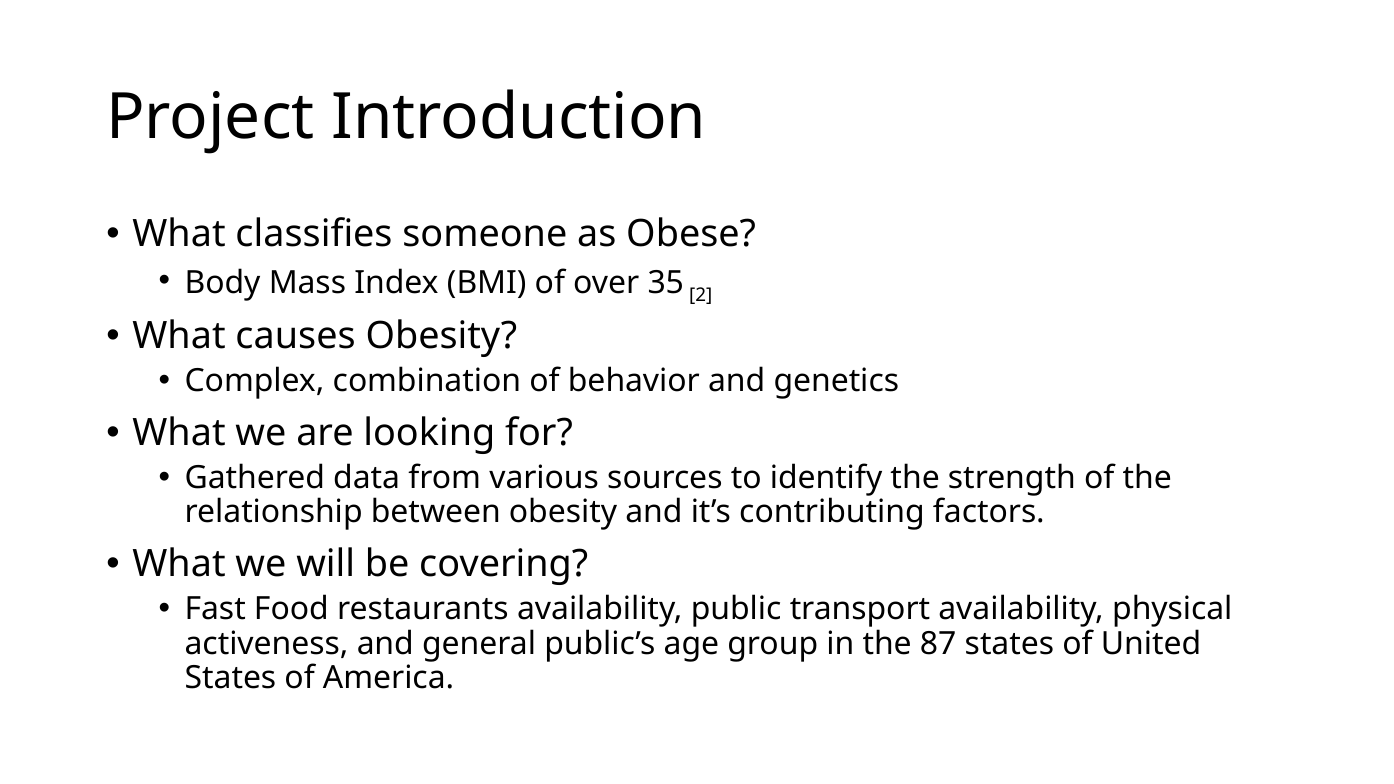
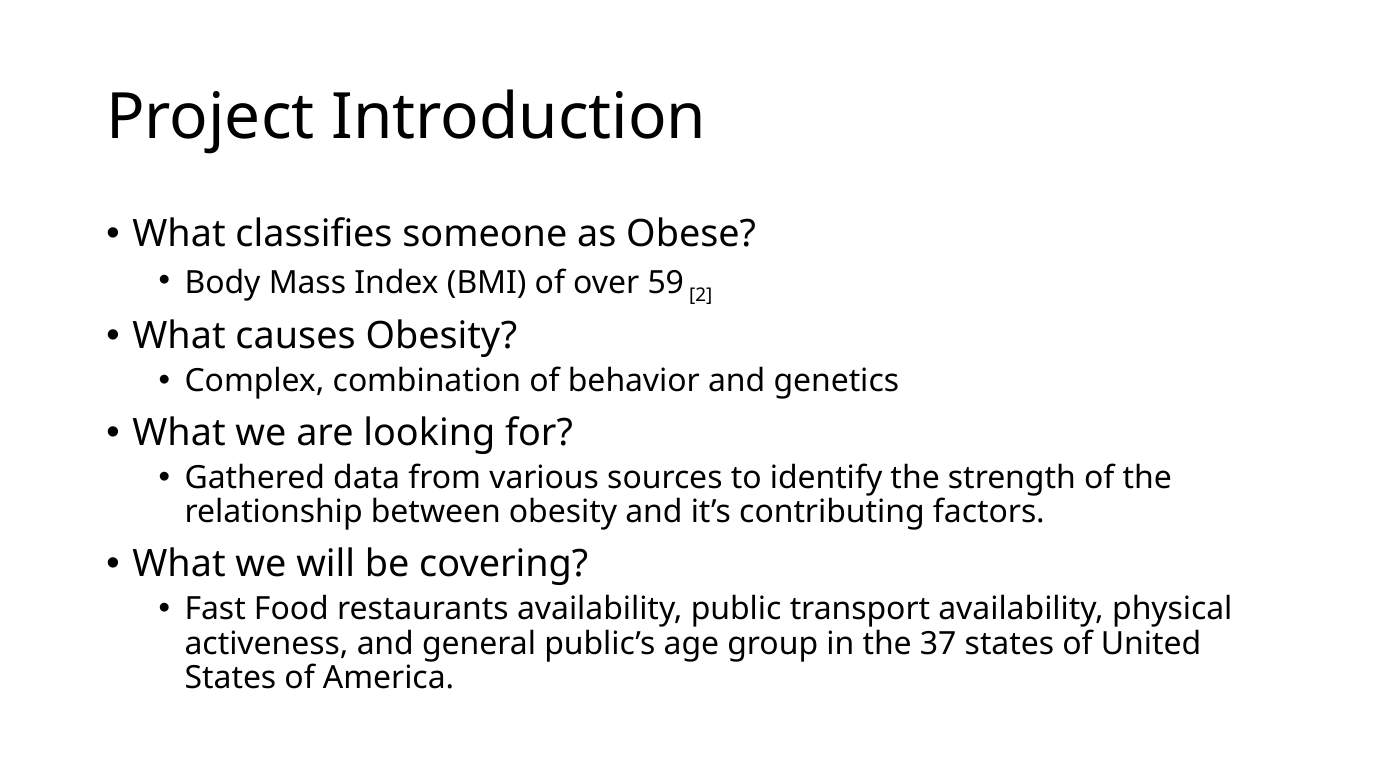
35: 35 -> 59 (666, 283)
87: 87 -> 37 (938, 644)
